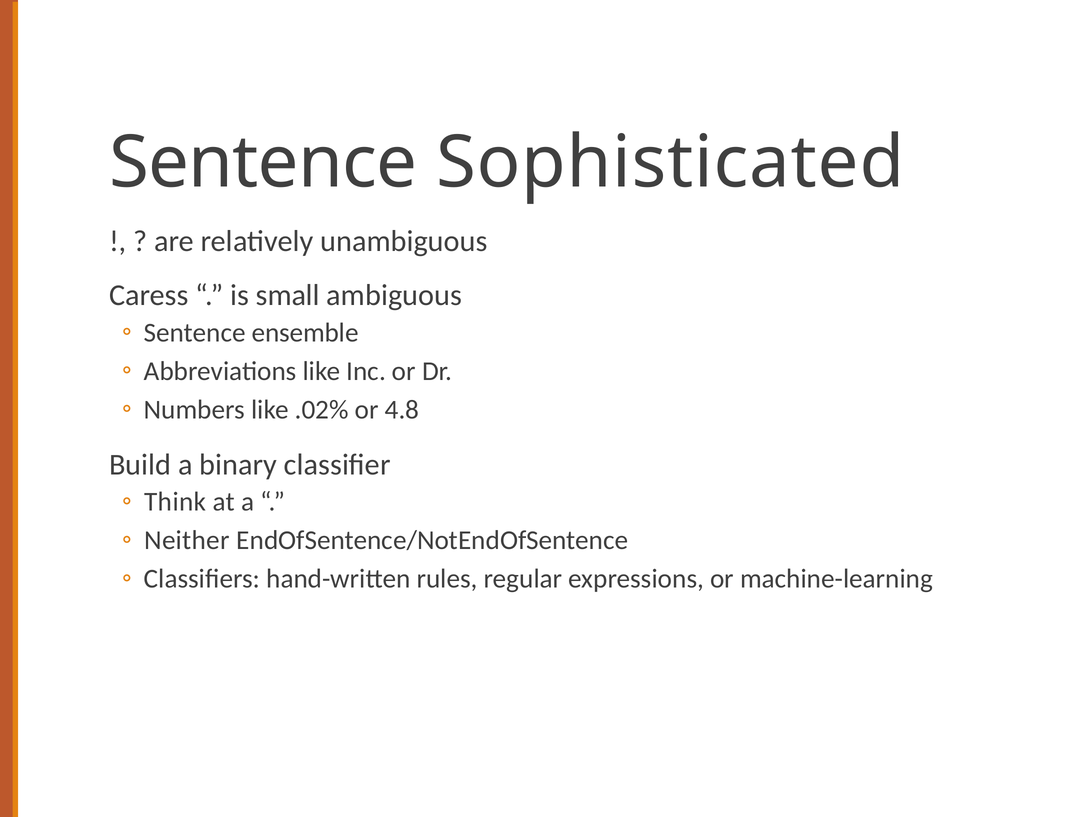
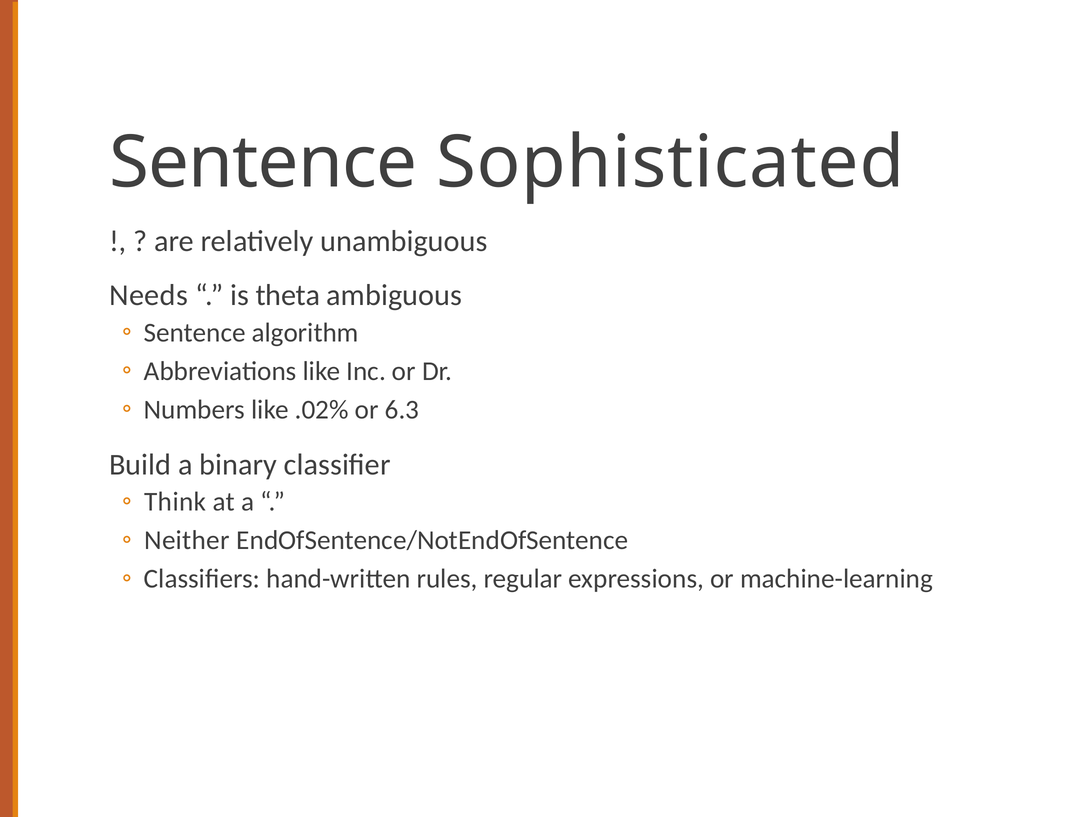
Caress: Caress -> Needs (149, 296)
small: small -> theta (288, 296)
ensemble: ensemble -> algorithm (305, 333)
4.8: 4.8 -> 6.3 (402, 410)
